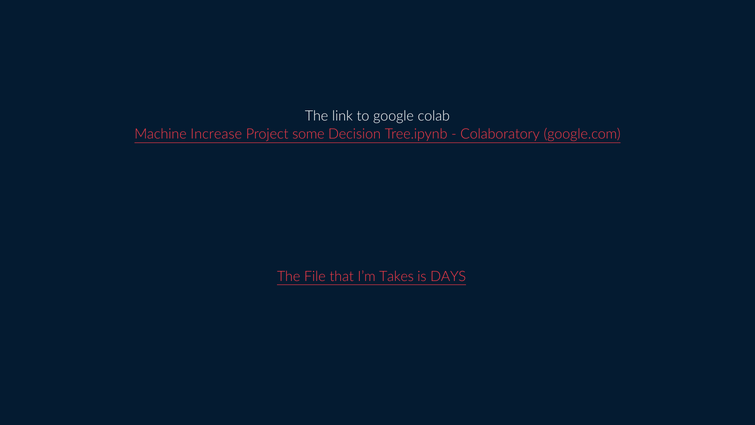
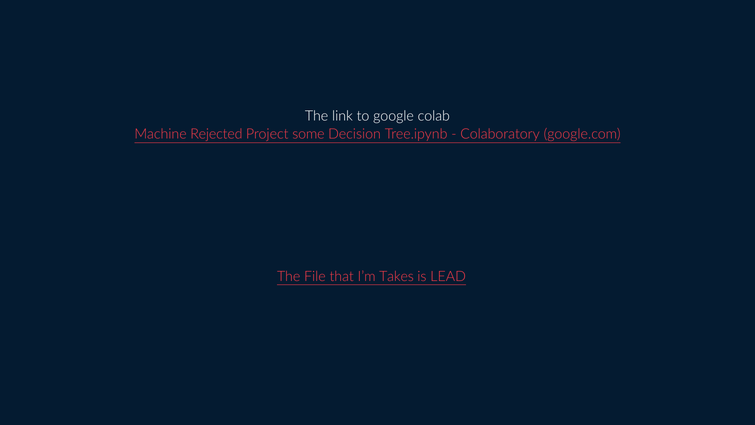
Increase: Increase -> Rejected (216, 134)
DAYS: DAYS -> LEAD (448, 276)
